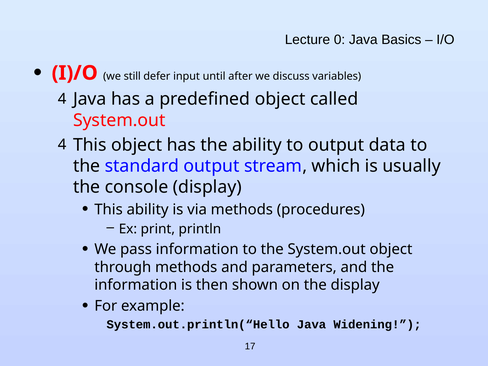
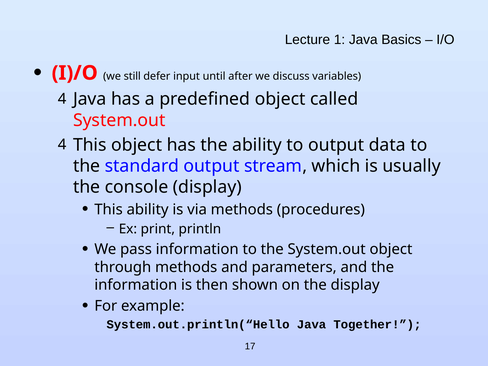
0: 0 -> 1 (339, 40)
Widening: Widening -> Together (377, 324)
